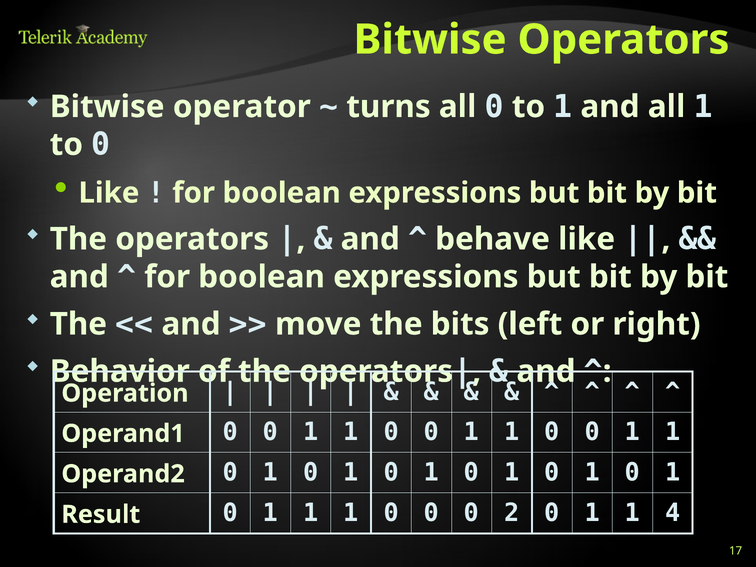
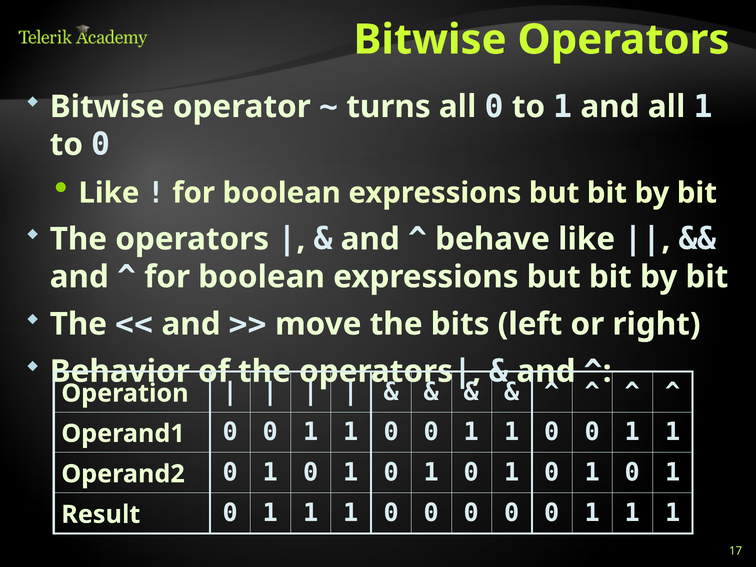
2: 2 -> 0 (512, 513)
4: 4 -> 1 (673, 513)
